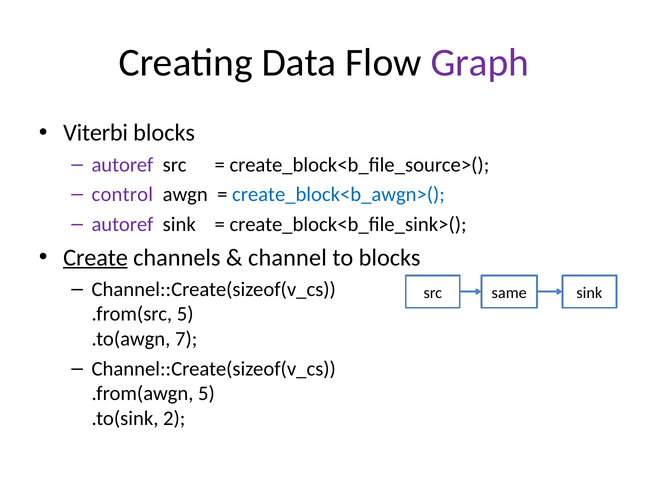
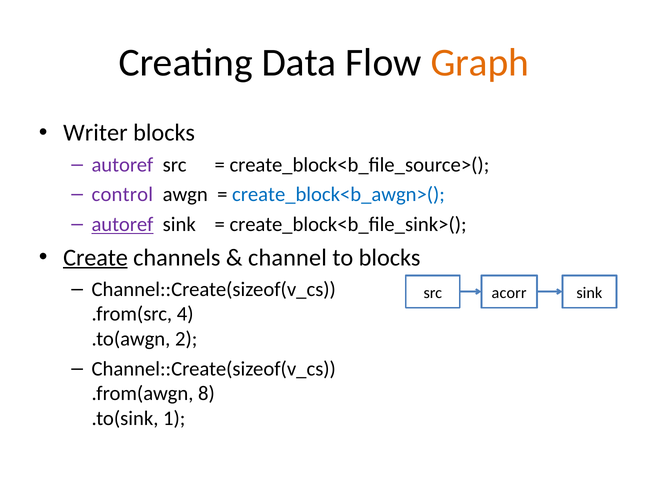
Graph colour: purple -> orange (480, 63)
Viterbi: Viterbi -> Writer (95, 133)
autoref underline: none -> present (122, 224)
same: same -> acorr (509, 293)
.from(src 5: 5 -> 4 (185, 314)
7: 7 -> 2 (186, 339)
.from(awgn 5: 5 -> 8 (206, 394)
2: 2 -> 1 (174, 418)
